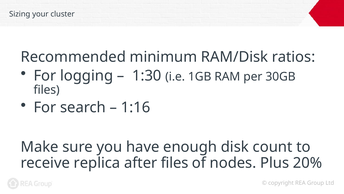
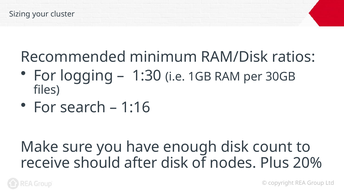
replica: replica -> should (97, 163)
after files: files -> disk (175, 163)
